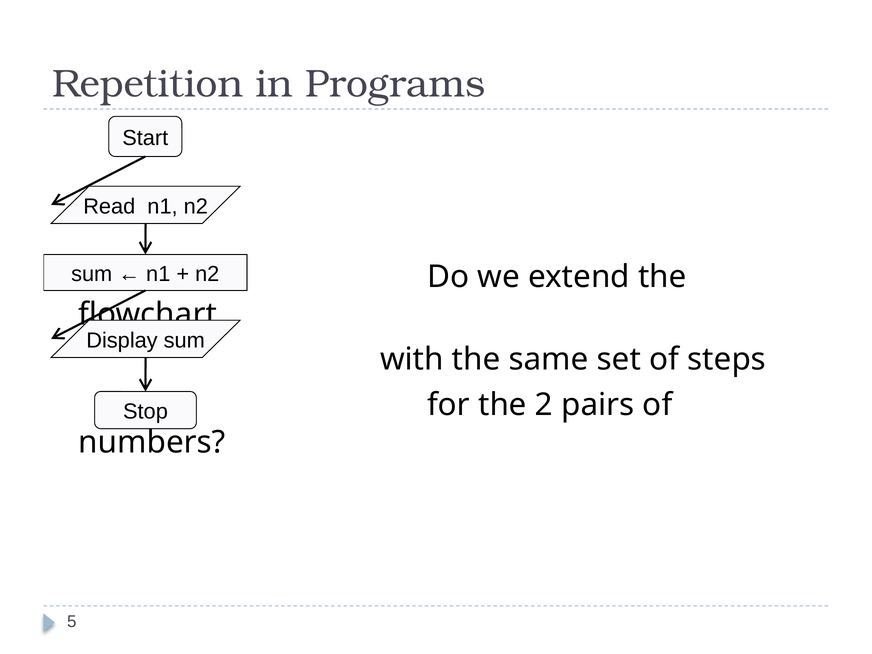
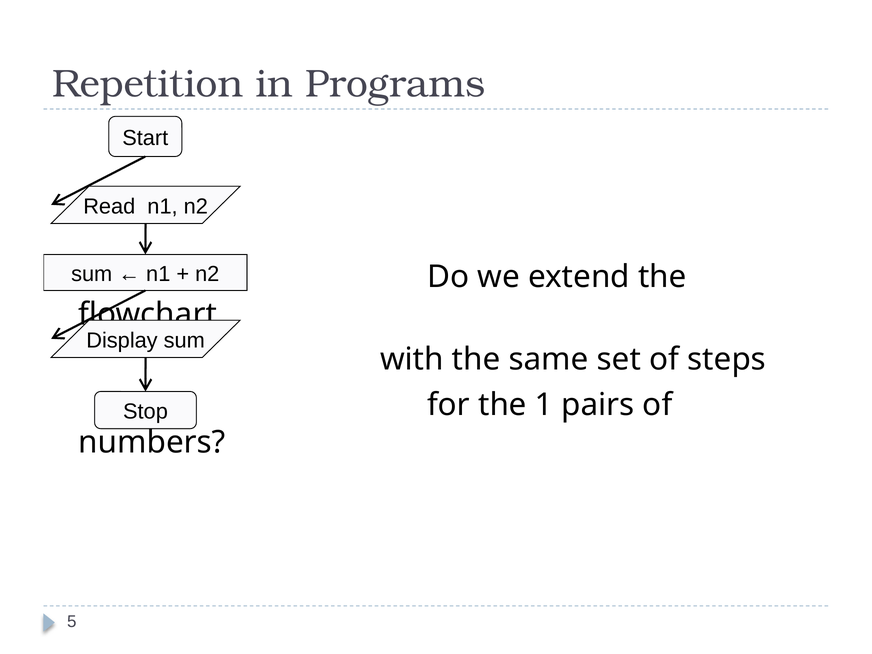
2: 2 -> 1 (544, 405)
